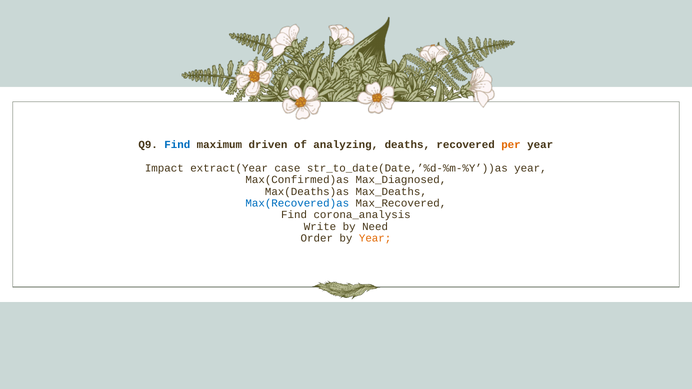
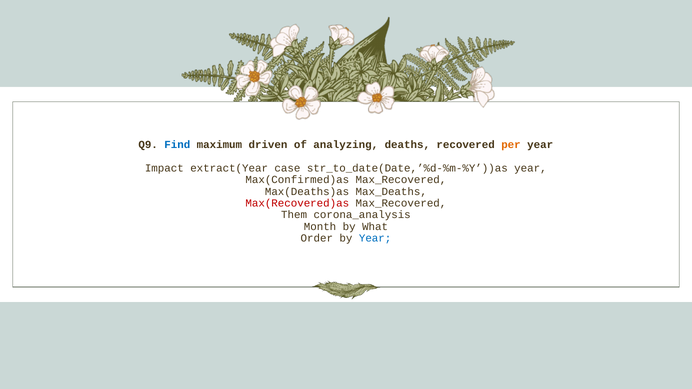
Max(Confirmed)as Max_Diagnosed: Max_Diagnosed -> Max_Recovered (401, 180)
Max(Recovered)as colour: blue -> red (297, 203)
Find: Find -> Them (294, 215)
Write: Write -> Month (320, 227)
Need: Need -> What (375, 227)
Year colour: orange -> blue (375, 238)
